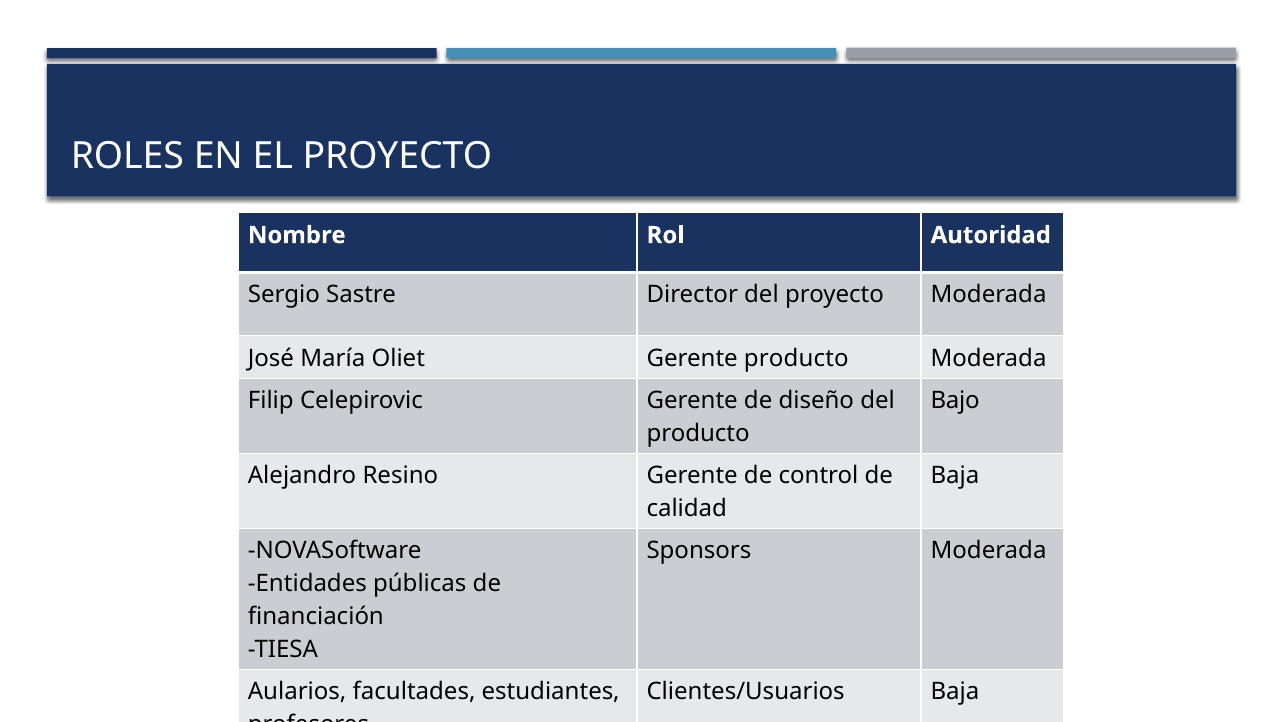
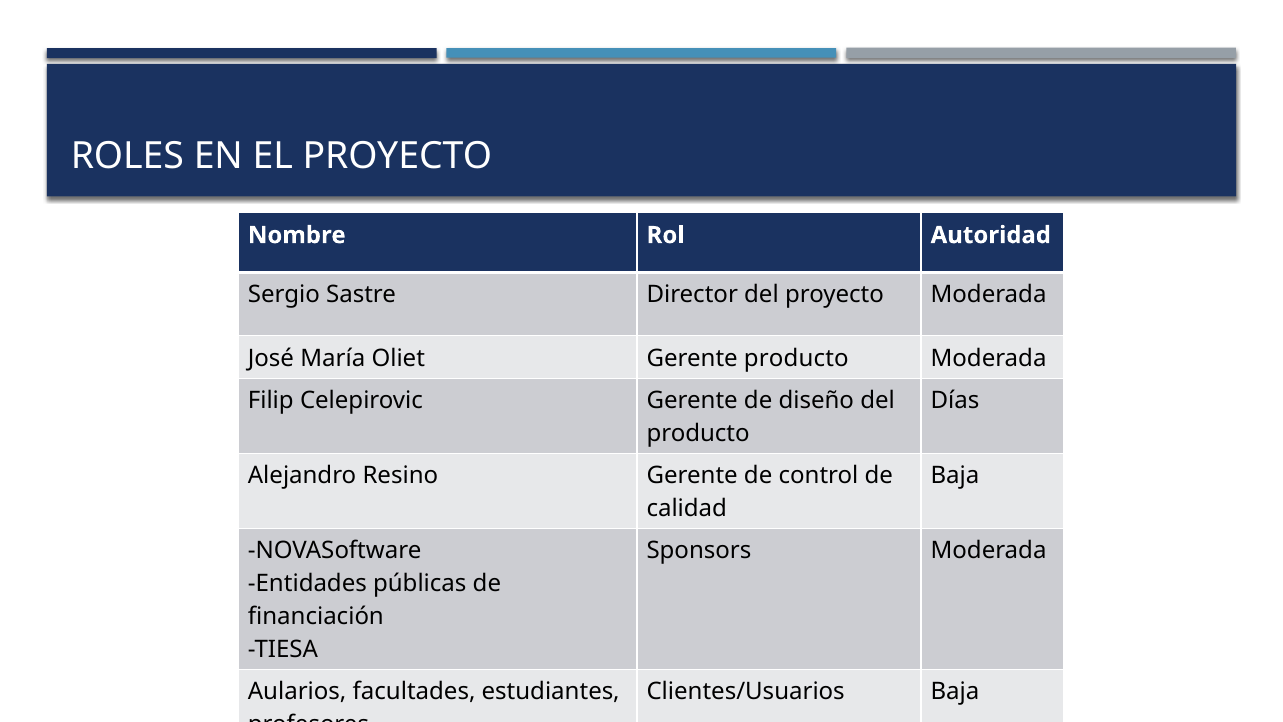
Bajo: Bajo -> Días (955, 401)
